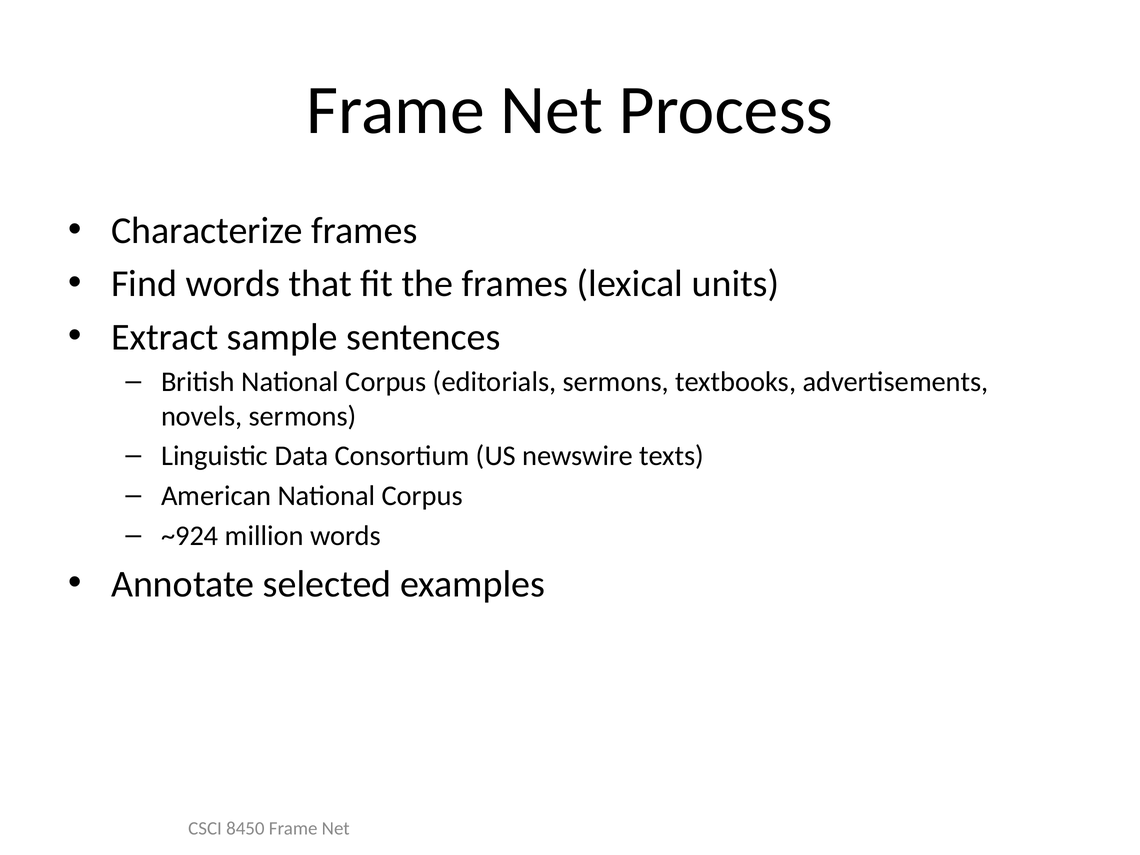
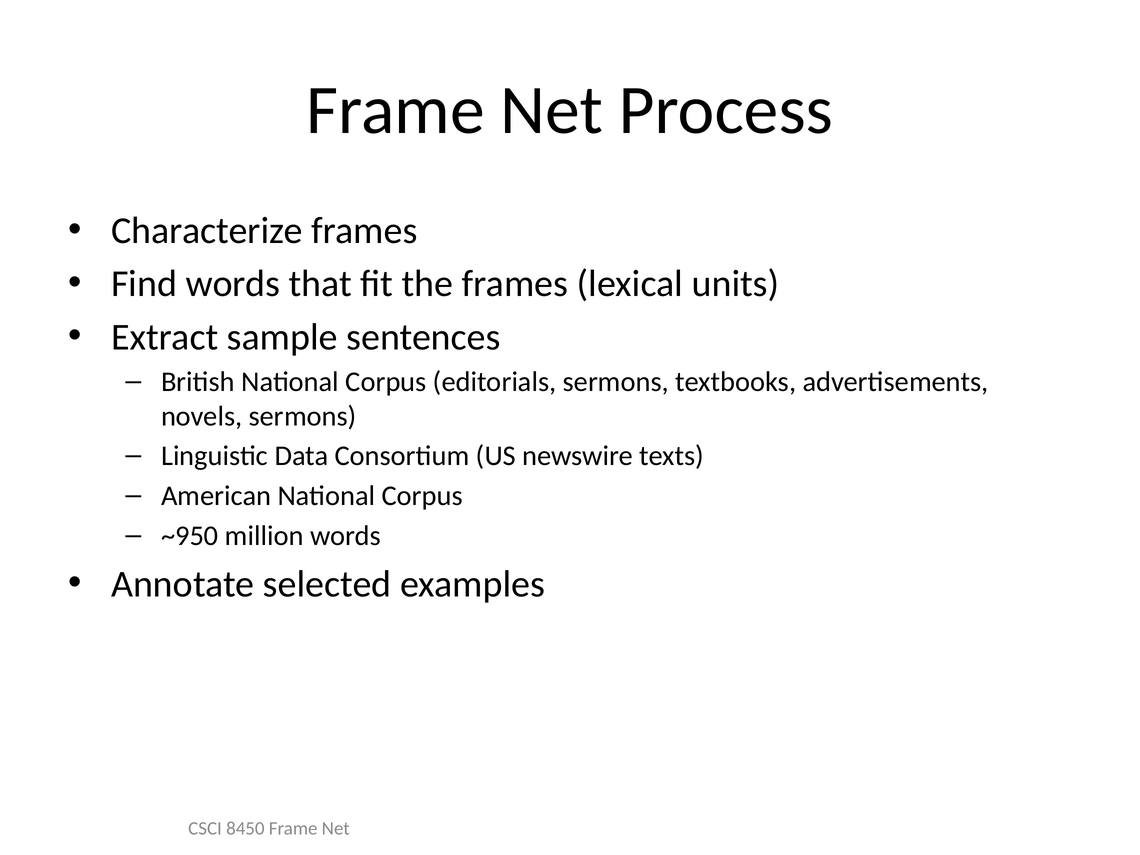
~924: ~924 -> ~950 (190, 536)
